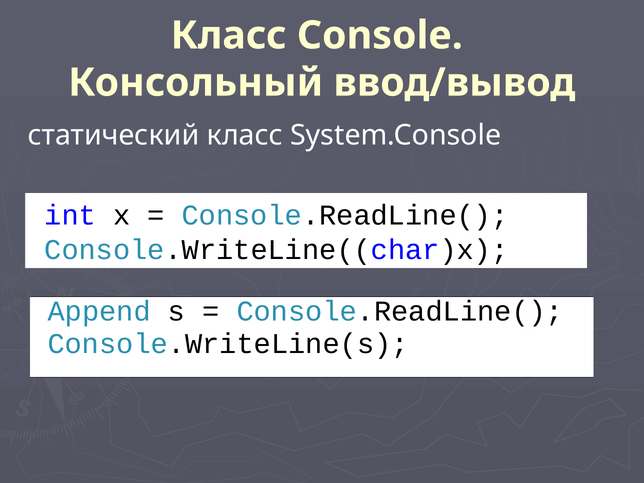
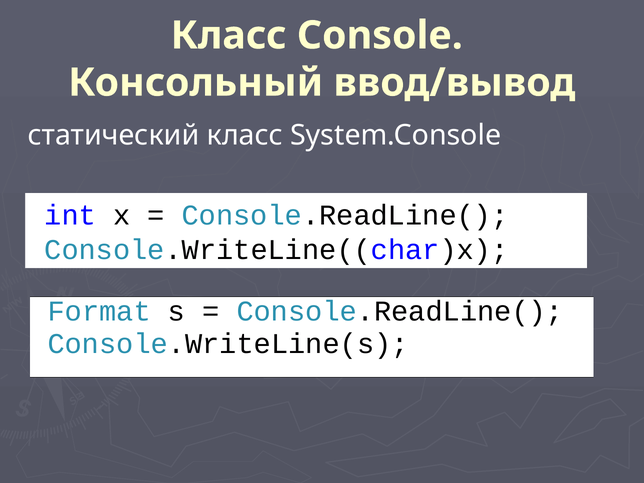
Append: Append -> Format (99, 311)
